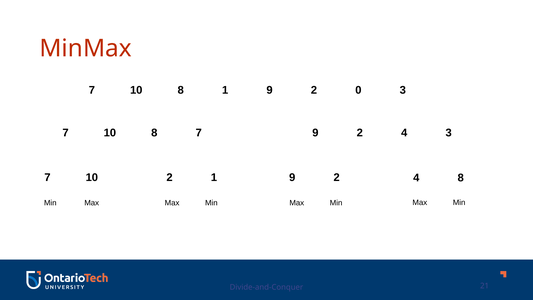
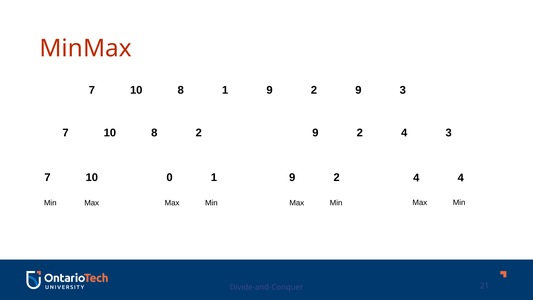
9 2 0: 0 -> 9 (358, 90)
8 7: 7 -> 2 (199, 133)
10 2: 2 -> 0 (170, 177)
4 8: 8 -> 4 (461, 178)
